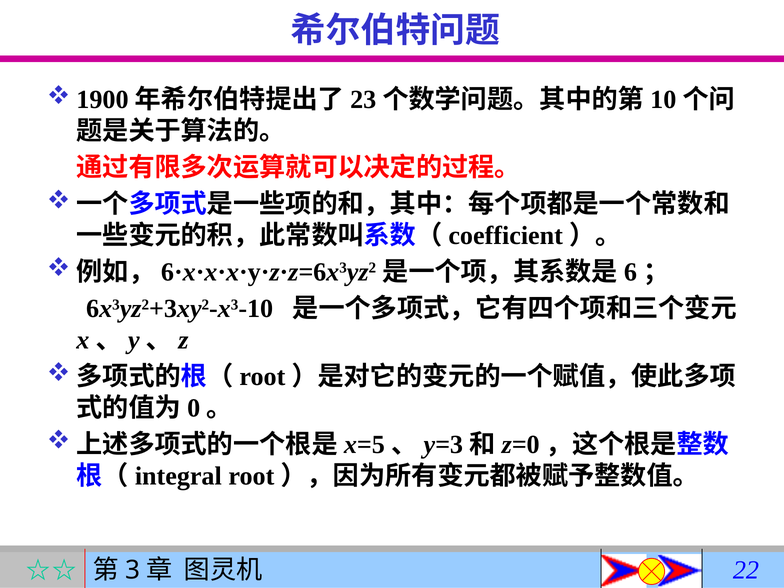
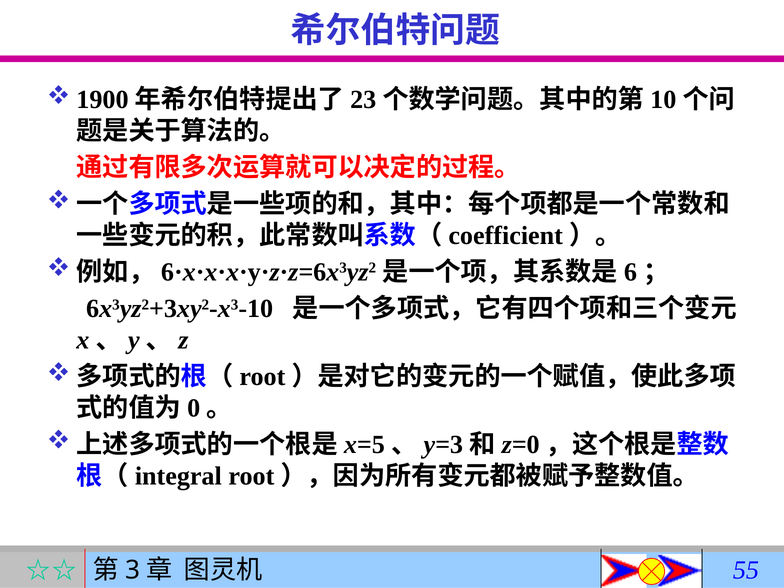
22: 22 -> 55 (746, 570)
